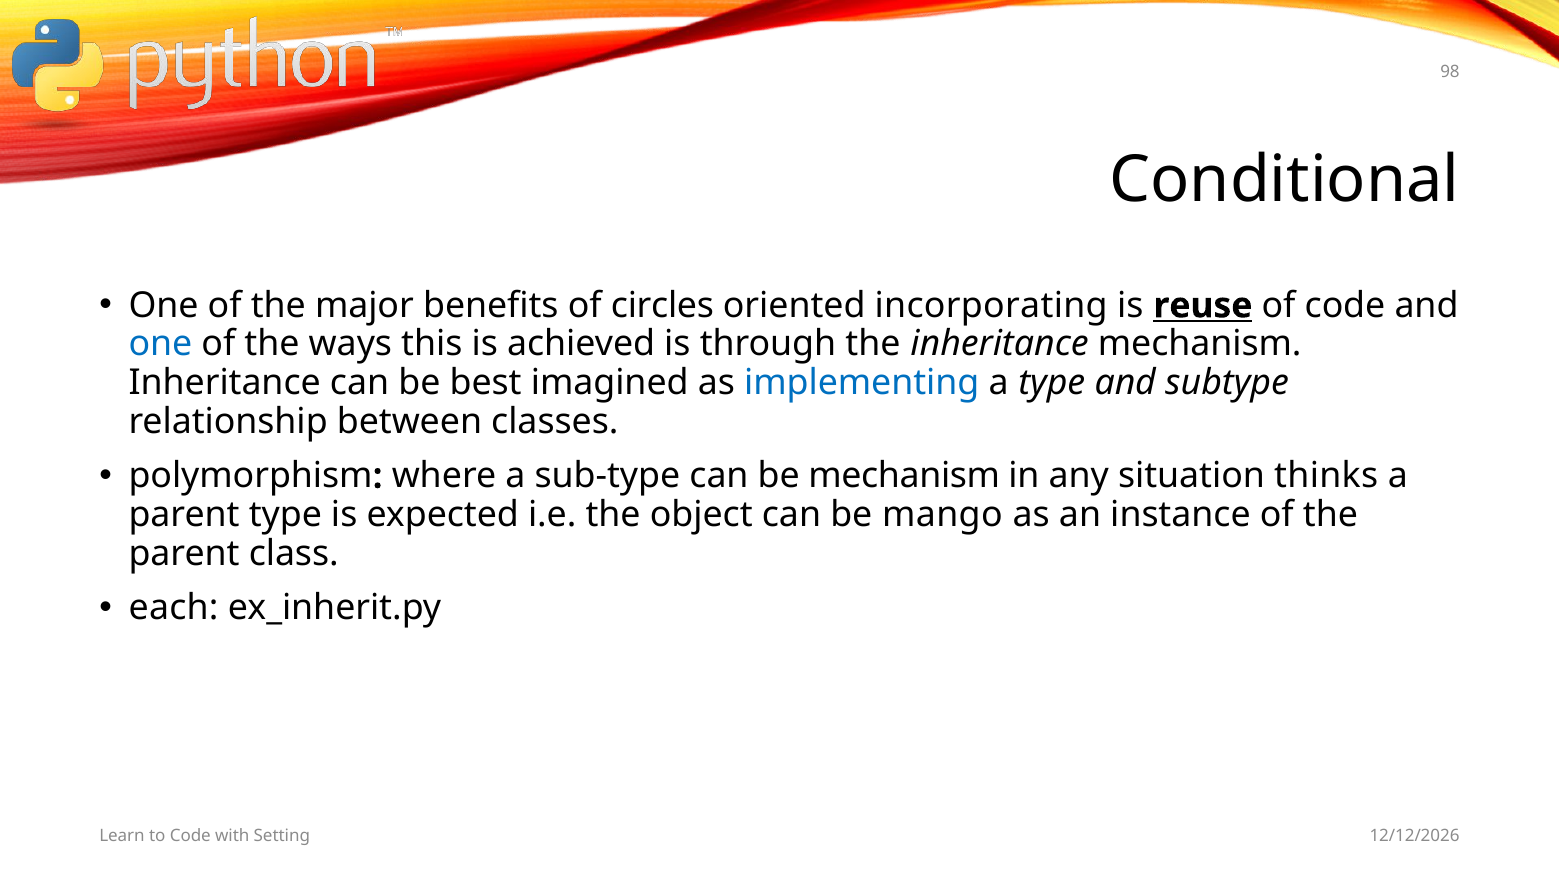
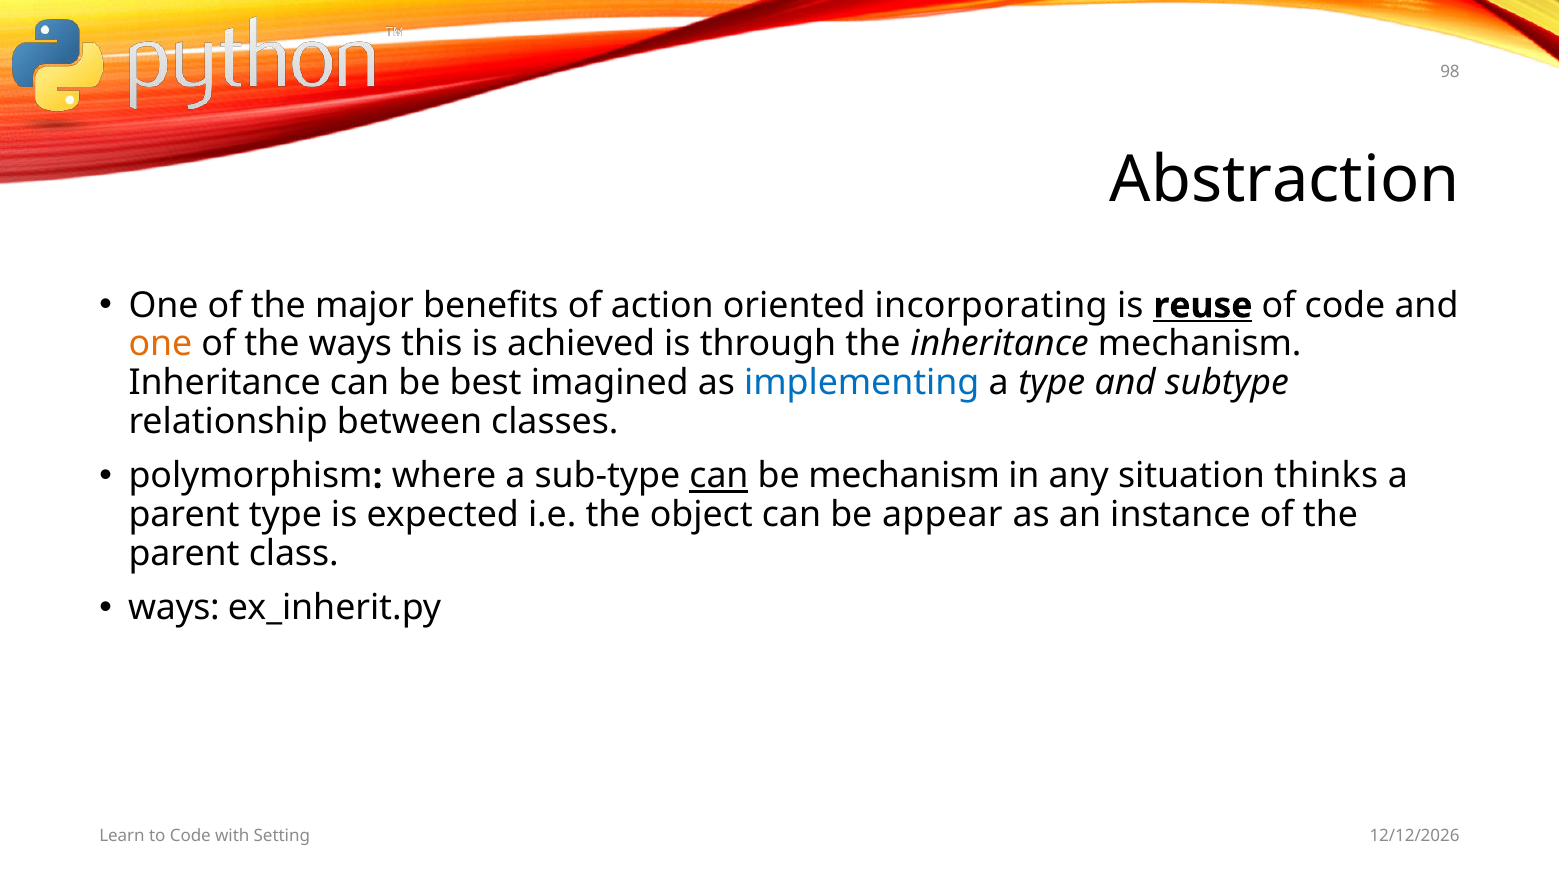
Conditional: Conditional -> Abstraction (1285, 180)
circles: circles -> action (662, 306)
one colour: blue -> orange (160, 344)
can underline: none -> present (719, 476)
mango: mango -> appear (942, 515)
each: each -> ways (174, 608)
